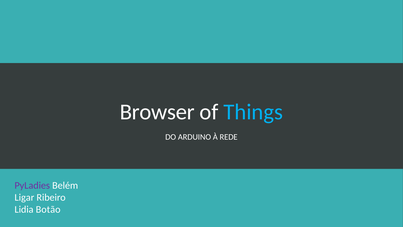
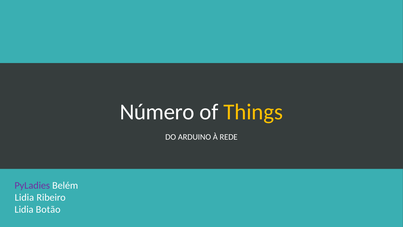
Browser: Browser -> Número (157, 112)
Things colour: light blue -> yellow (253, 112)
Ligar: Ligar -> Lidia (24, 197)
